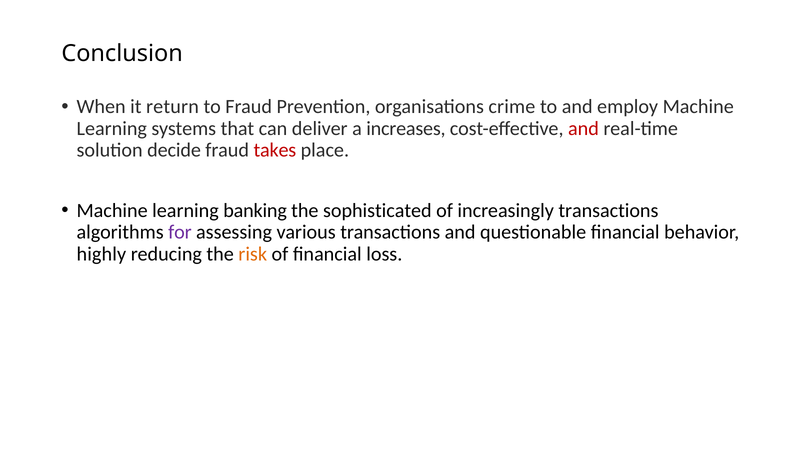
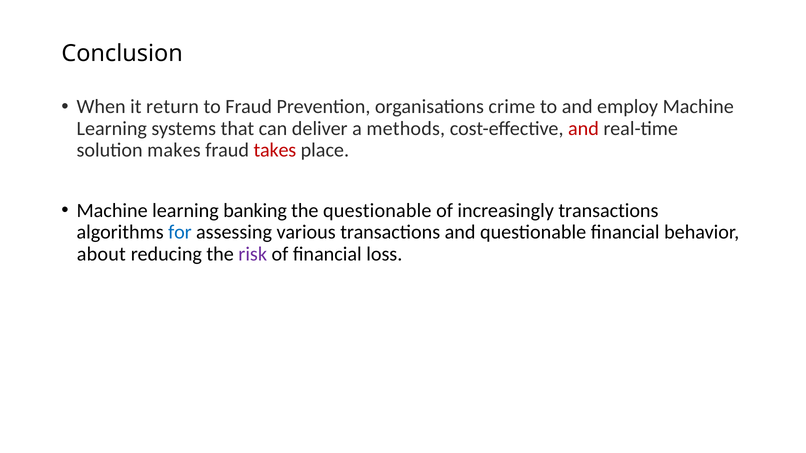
increases: increases -> methods (406, 129)
decide: decide -> makes (174, 150)
the sophisticated: sophisticated -> questionable (377, 211)
for colour: purple -> blue (180, 232)
highly: highly -> about (101, 254)
risk colour: orange -> purple (253, 254)
